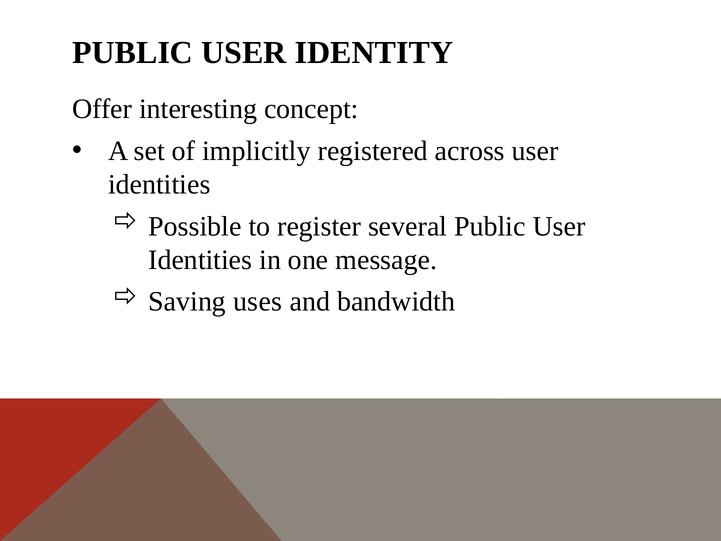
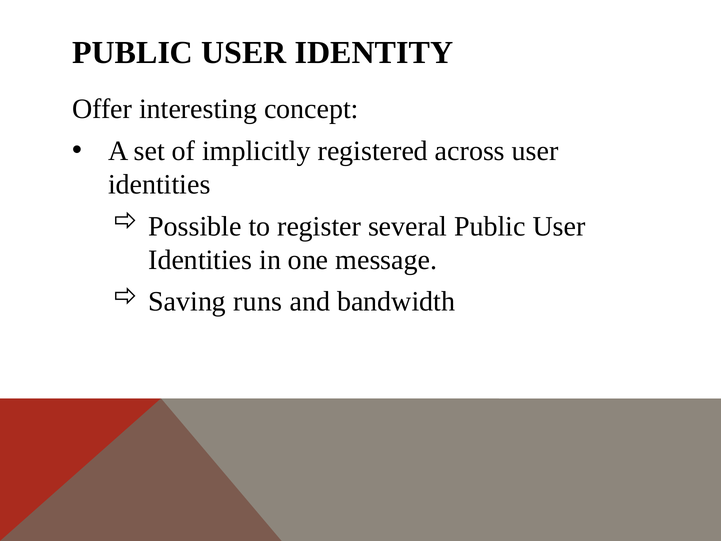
uses: uses -> runs (258, 302)
